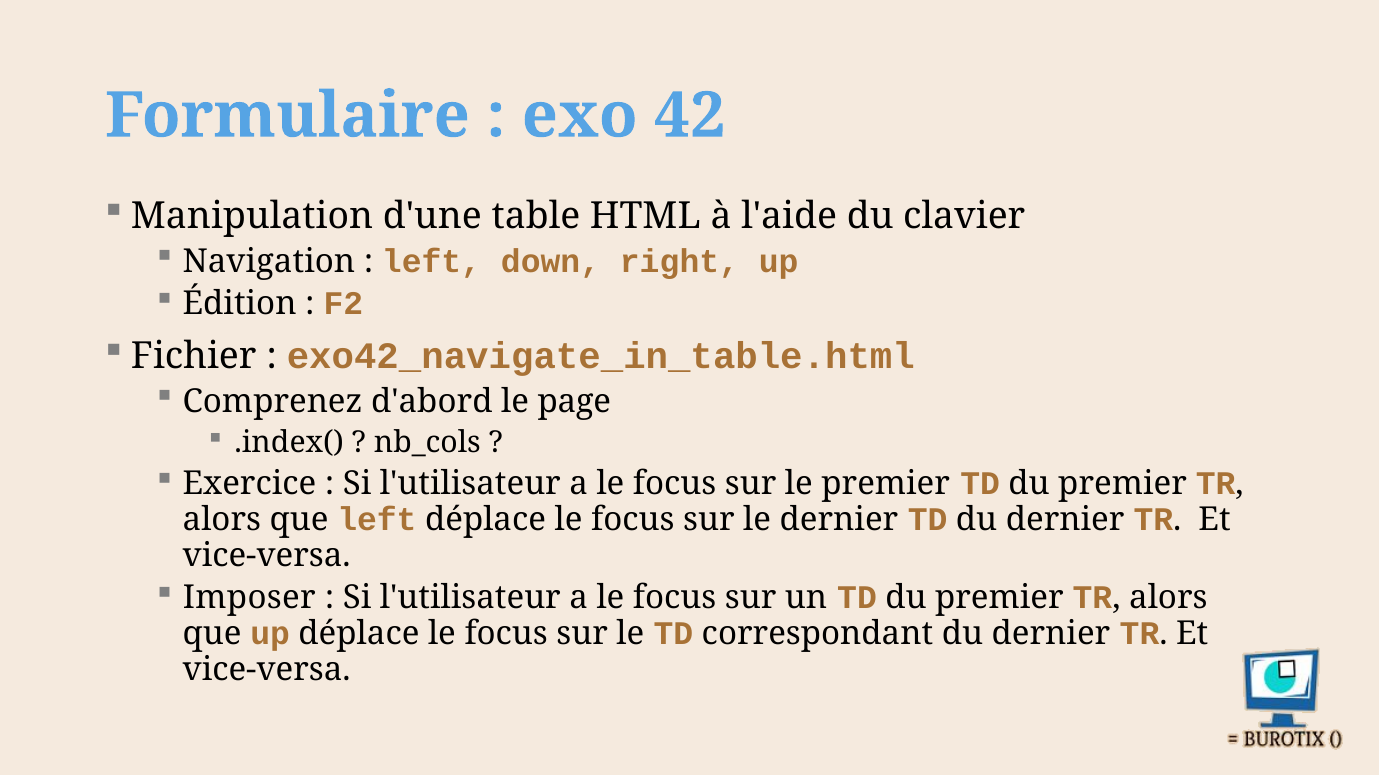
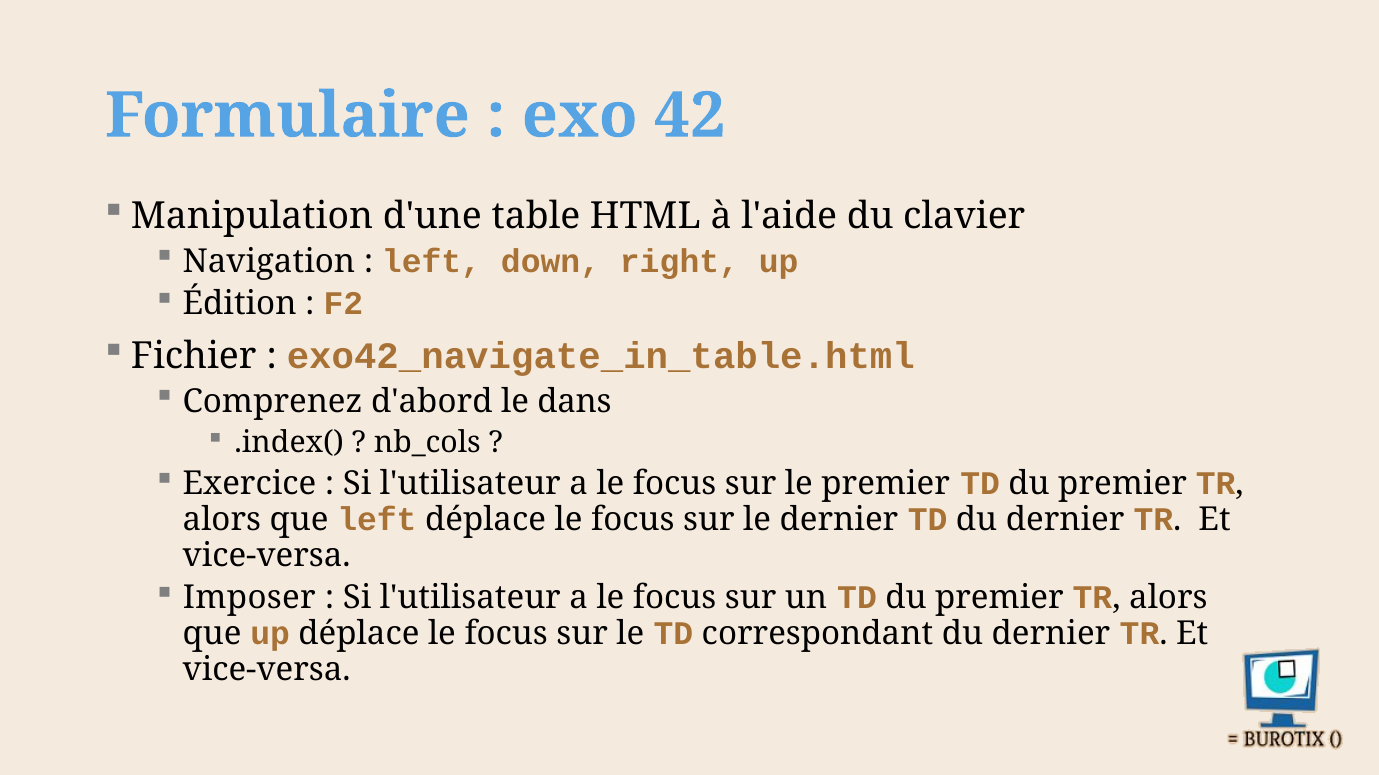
page: page -> dans (574, 402)
